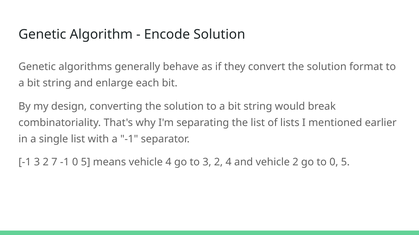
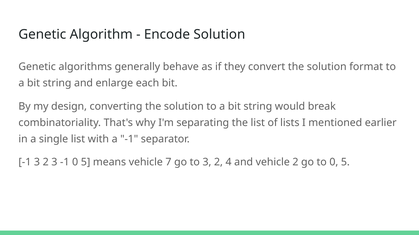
2 7: 7 -> 3 (54, 163)
vehicle 4: 4 -> 7 (168, 163)
